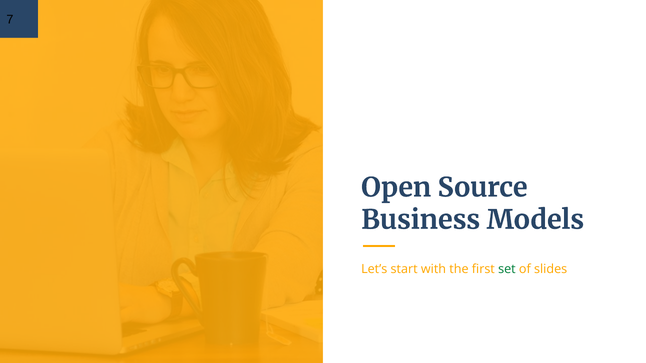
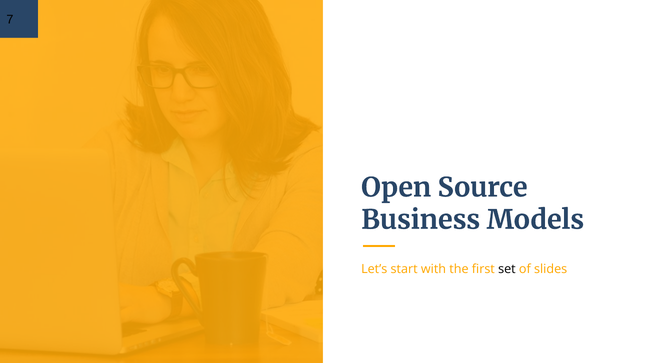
set colour: green -> black (507, 269)
